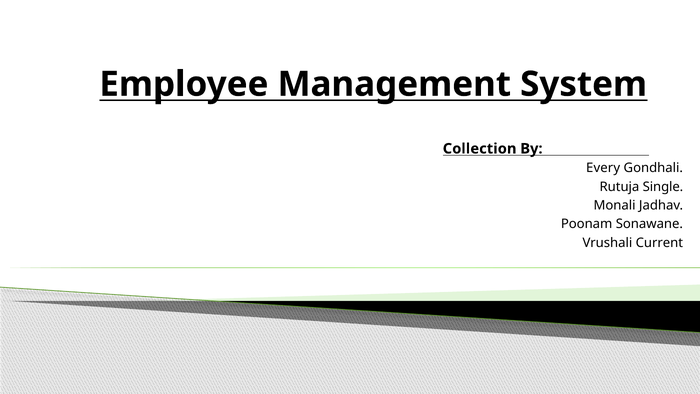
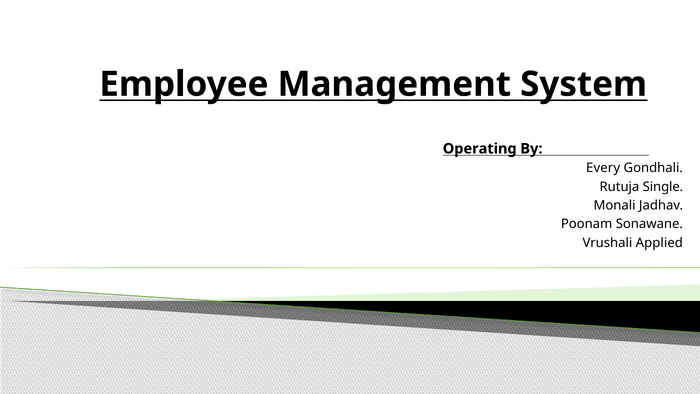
Collection: Collection -> Operating (480, 149)
Current: Current -> Applied (659, 243)
